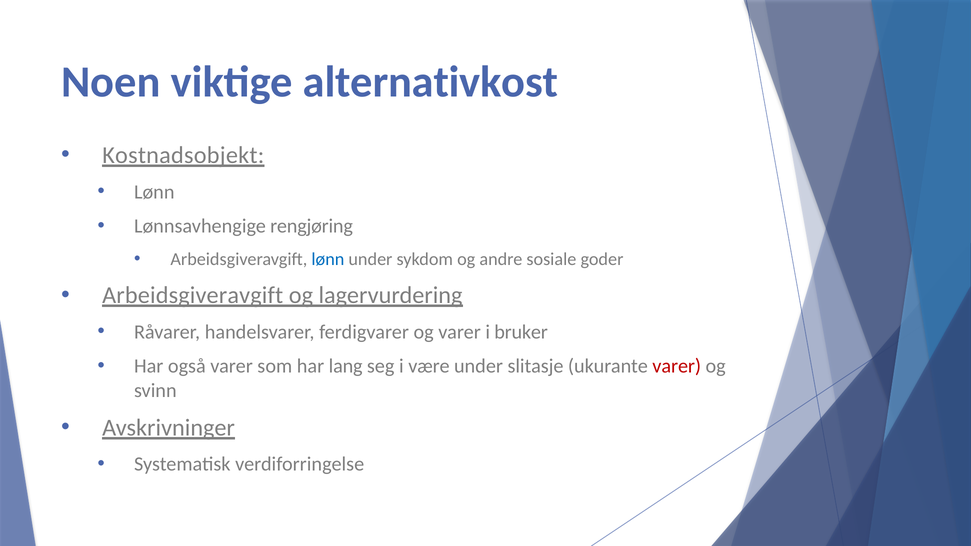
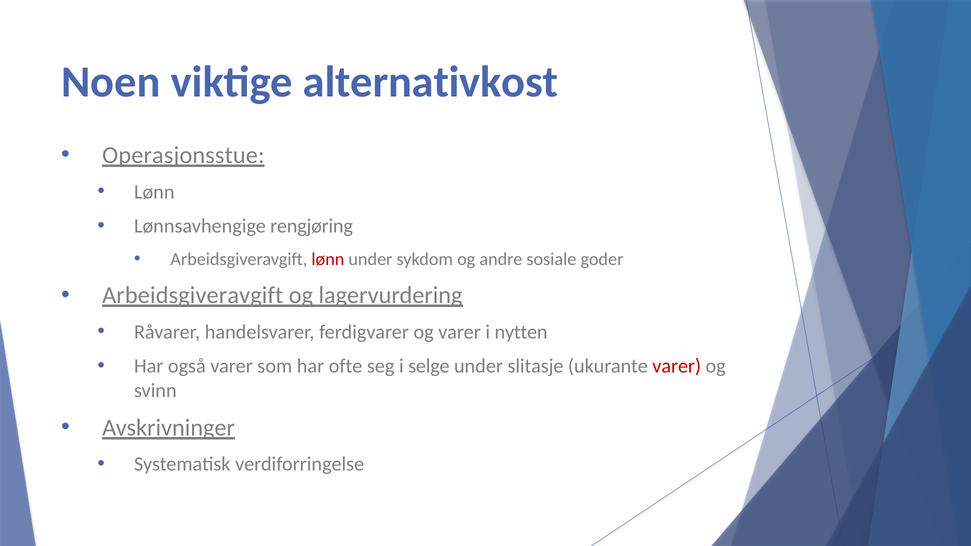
Kostnadsobjekt: Kostnadsobjekt -> Operasjonsstue (183, 155)
lønn colour: blue -> red (328, 259)
bruker: bruker -> nytten (521, 332)
lang: lang -> ofte (346, 366)
være: være -> selge (429, 366)
